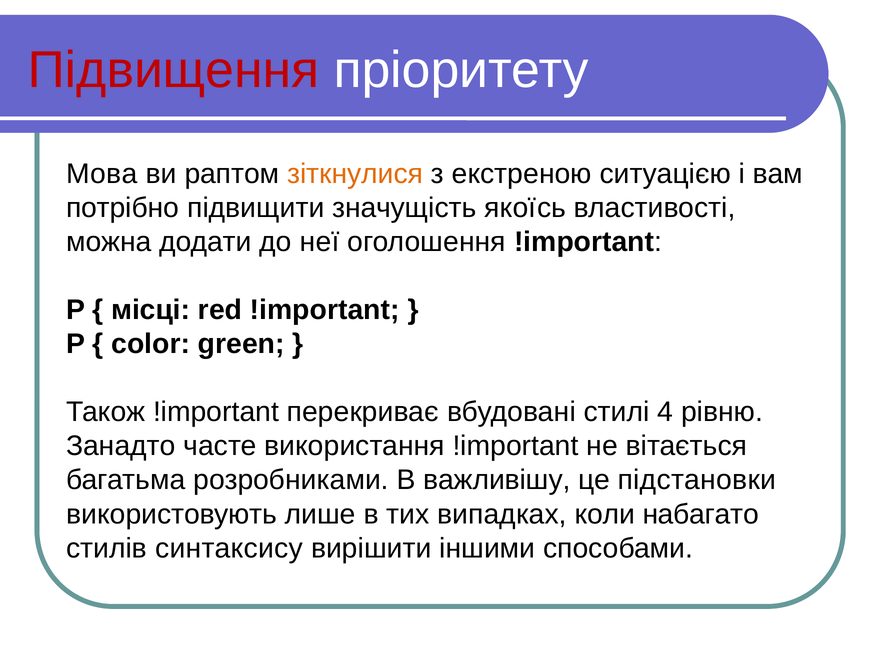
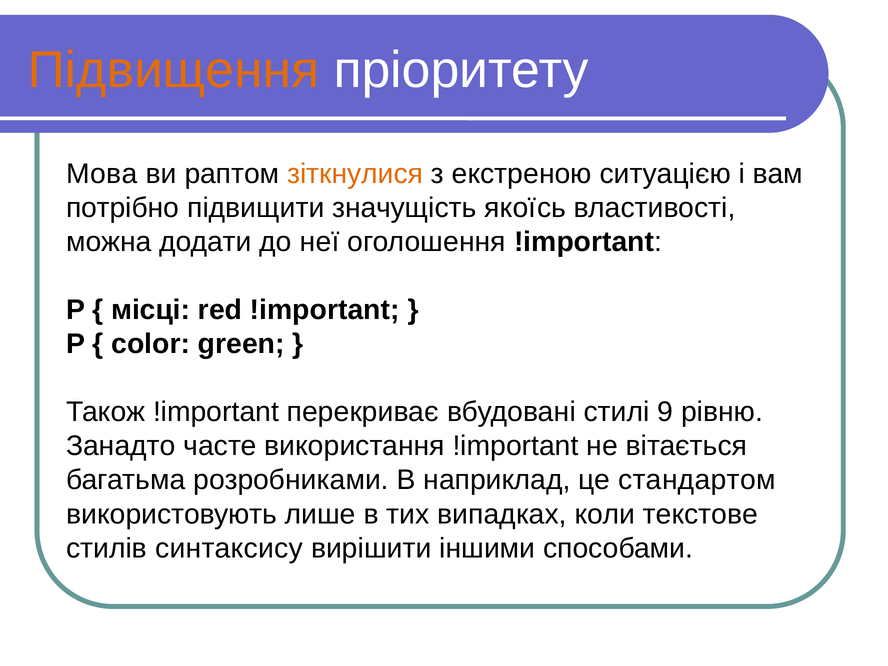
Підвищення colour: red -> orange (174, 70)
4: 4 -> 9 (665, 412)
важливішу: важливішу -> наприклад (497, 480)
підстановки: підстановки -> стандартом (697, 480)
набагато: набагато -> текстове (701, 514)
